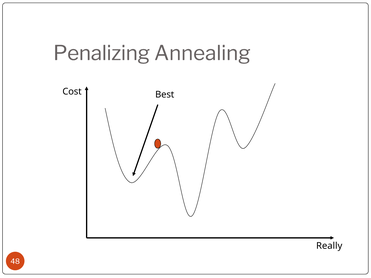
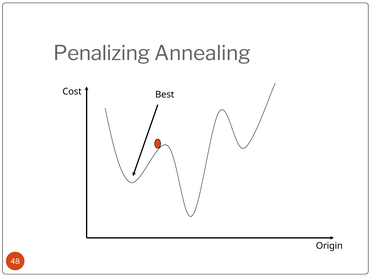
Really: Really -> Origin (329, 246)
